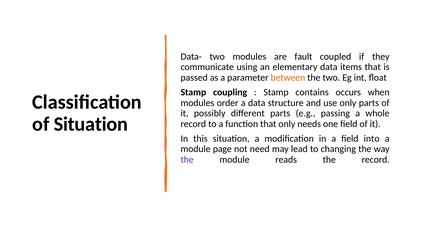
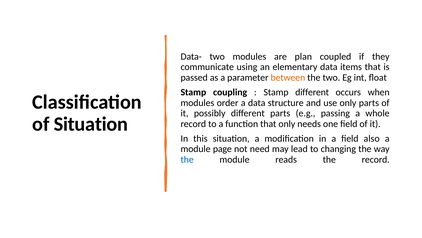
fault: fault -> plan (303, 57)
Stamp contains: contains -> different (312, 92)
into: into -> also (372, 138)
the colour: purple -> blue (187, 159)
